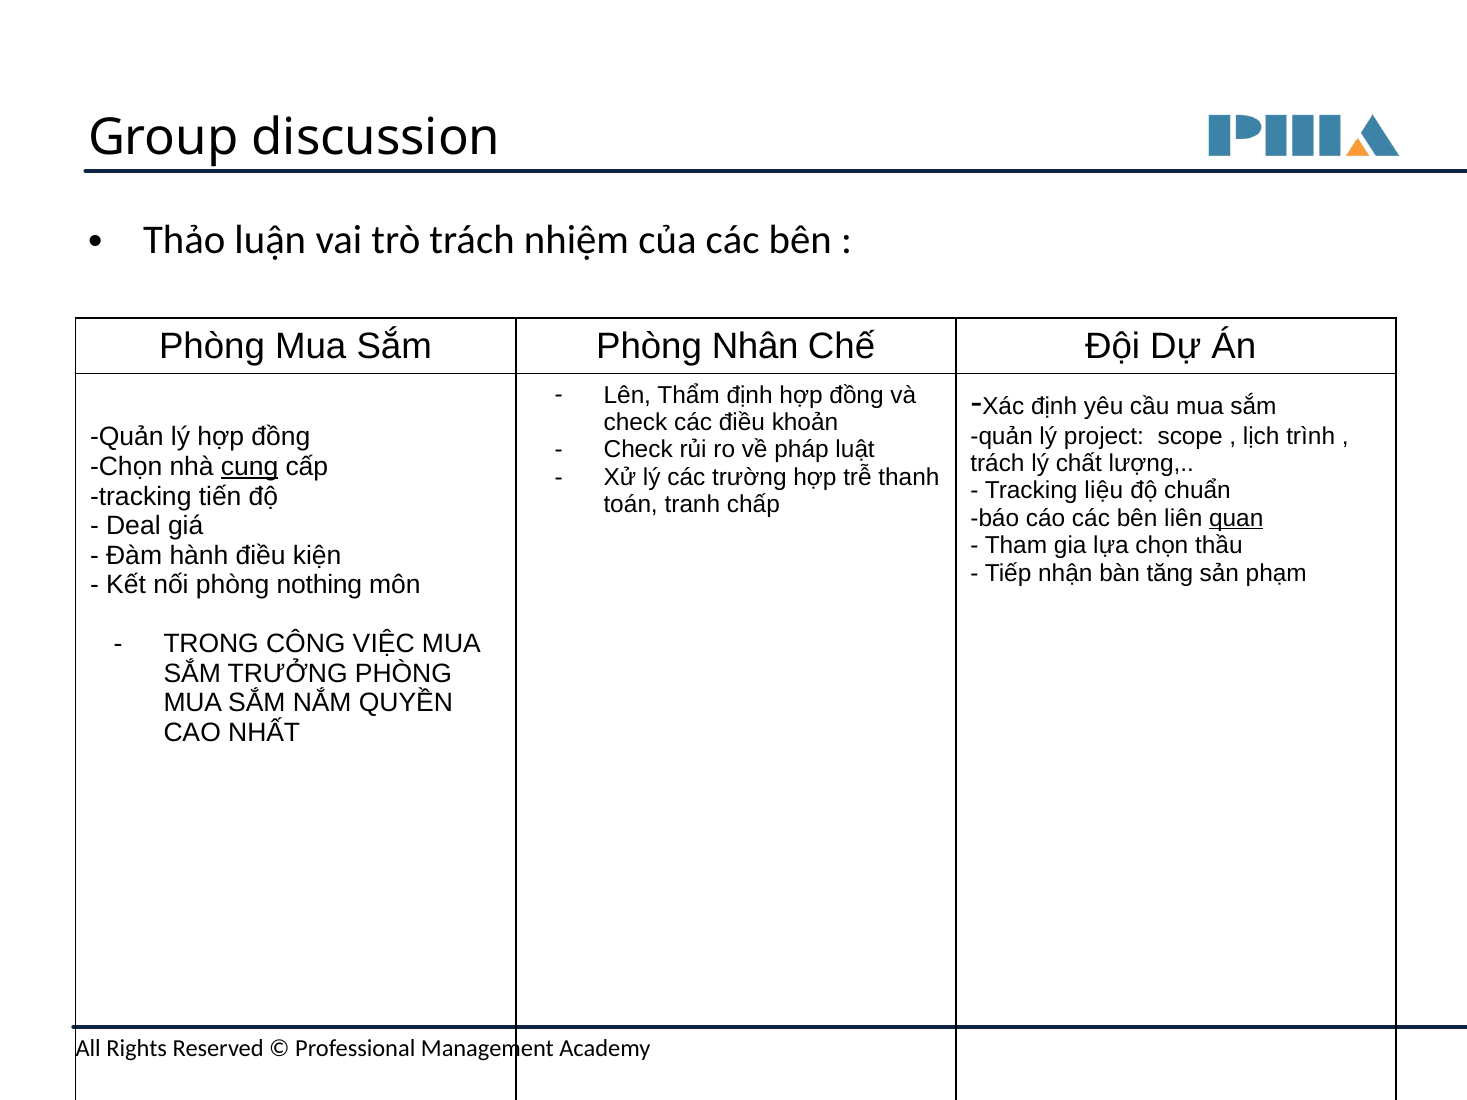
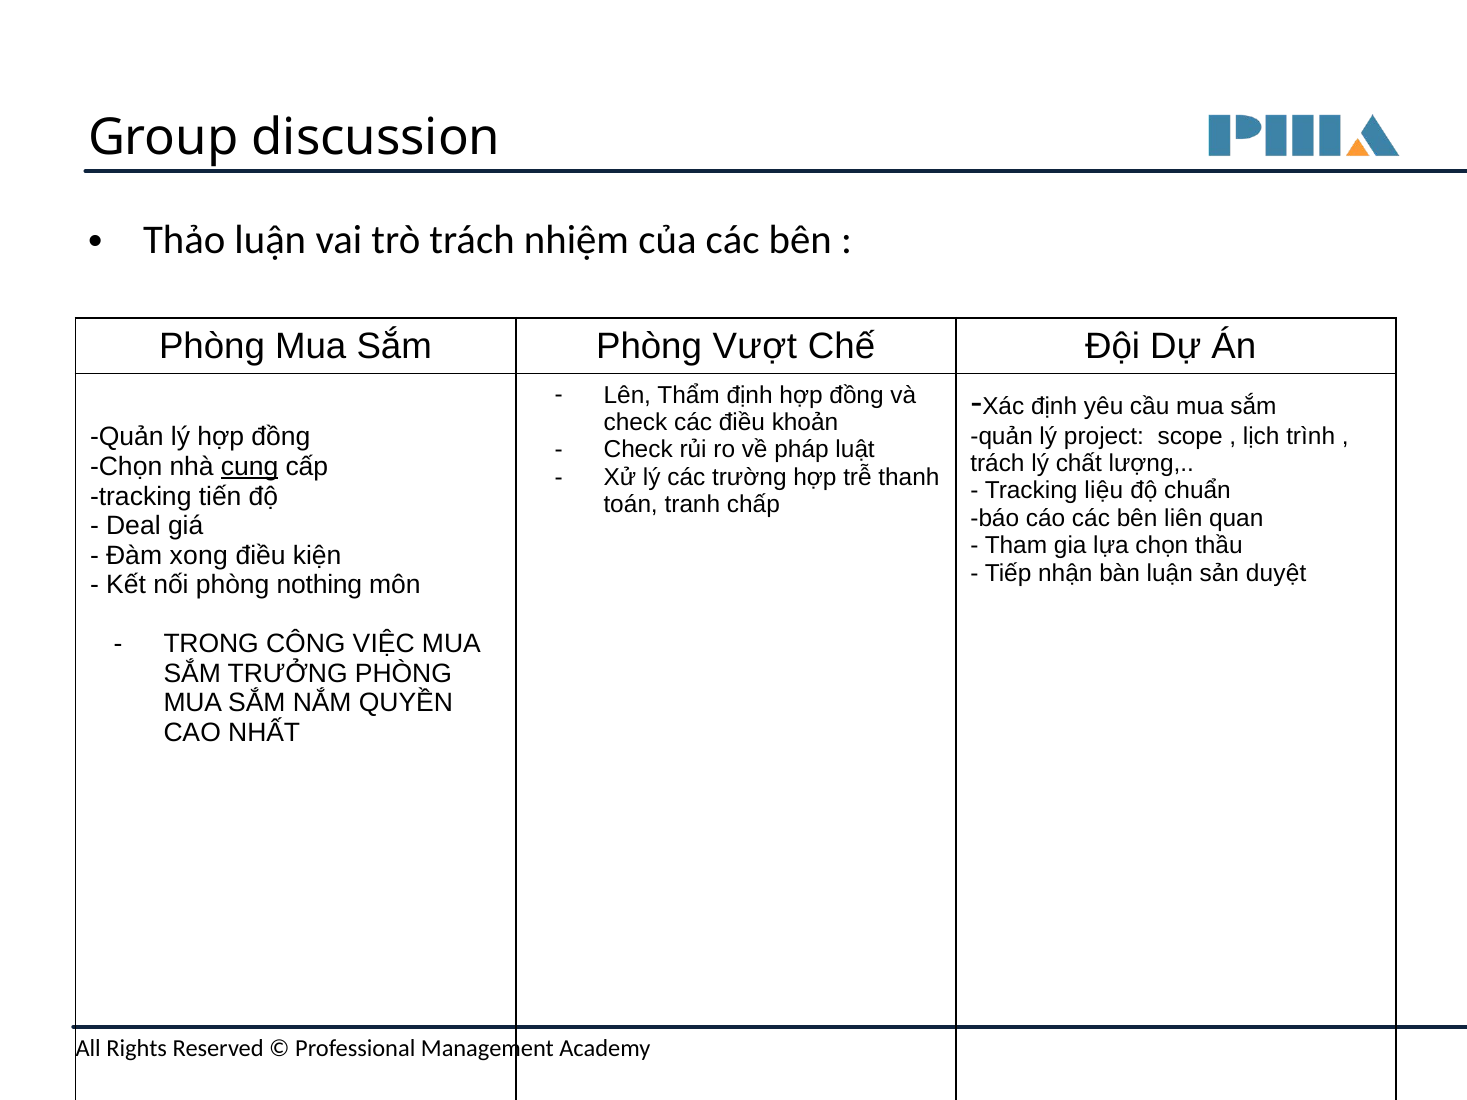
Nhân: Nhân -> Vượt (755, 346)
quan underline: present -> none (1236, 518)
hành: hành -> xong (199, 556)
bàn tăng: tăng -> luận (1170, 573)
phạm: phạm -> duyệt (1276, 573)
